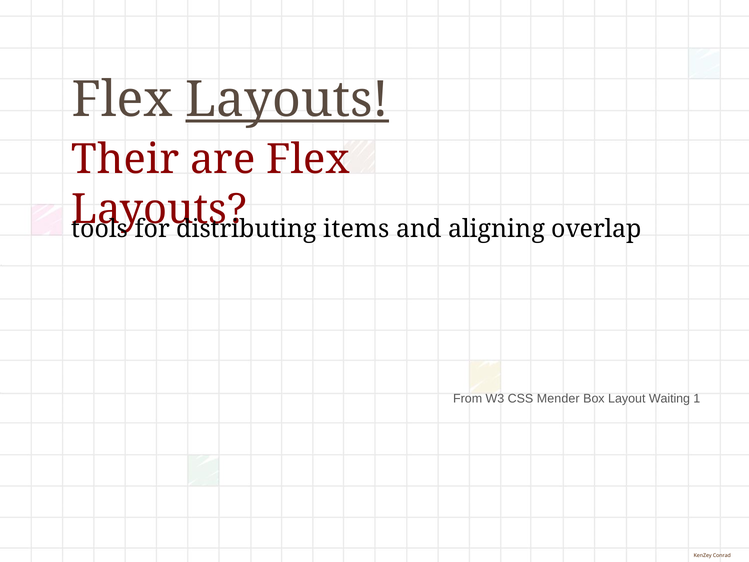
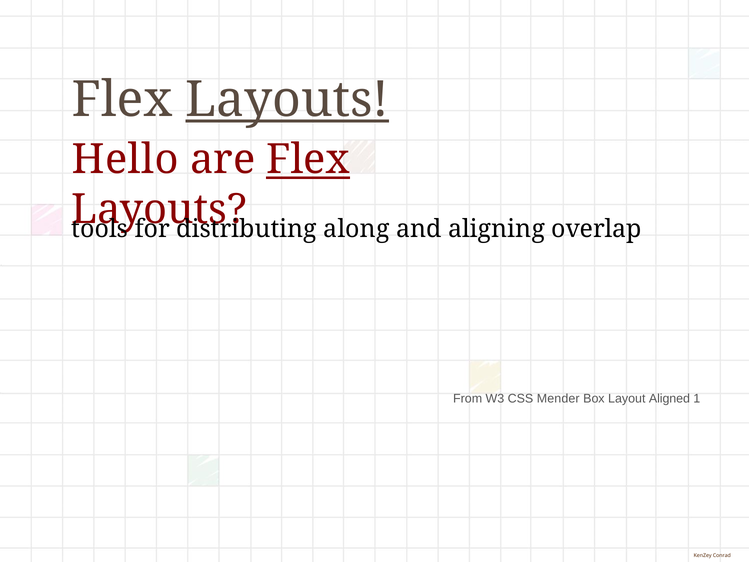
Their: Their -> Hello (125, 160)
Flex underline: none -> present (308, 160)
items: items -> along (357, 229)
Waiting: Waiting -> Aligned (669, 399)
